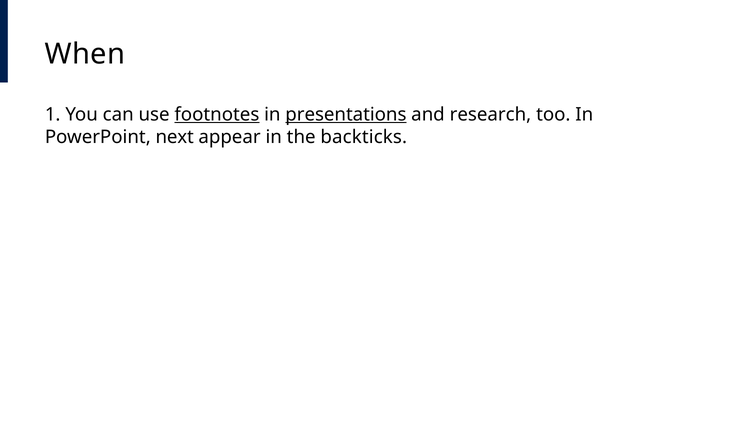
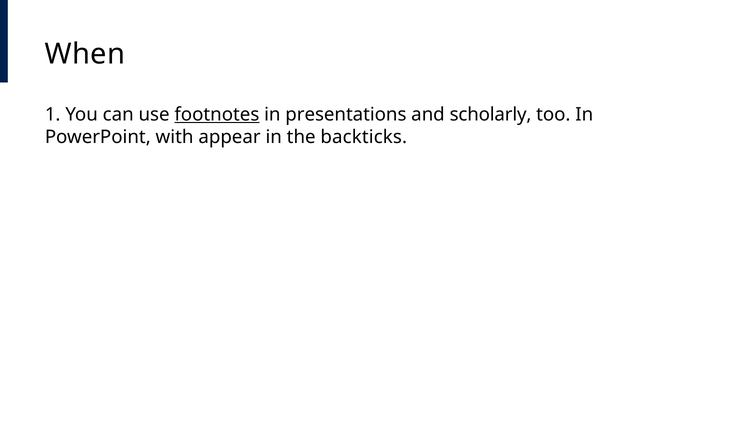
presentations underline: present -> none (346, 114)
research: research -> scholarly (491, 114)
next: next -> with (175, 137)
